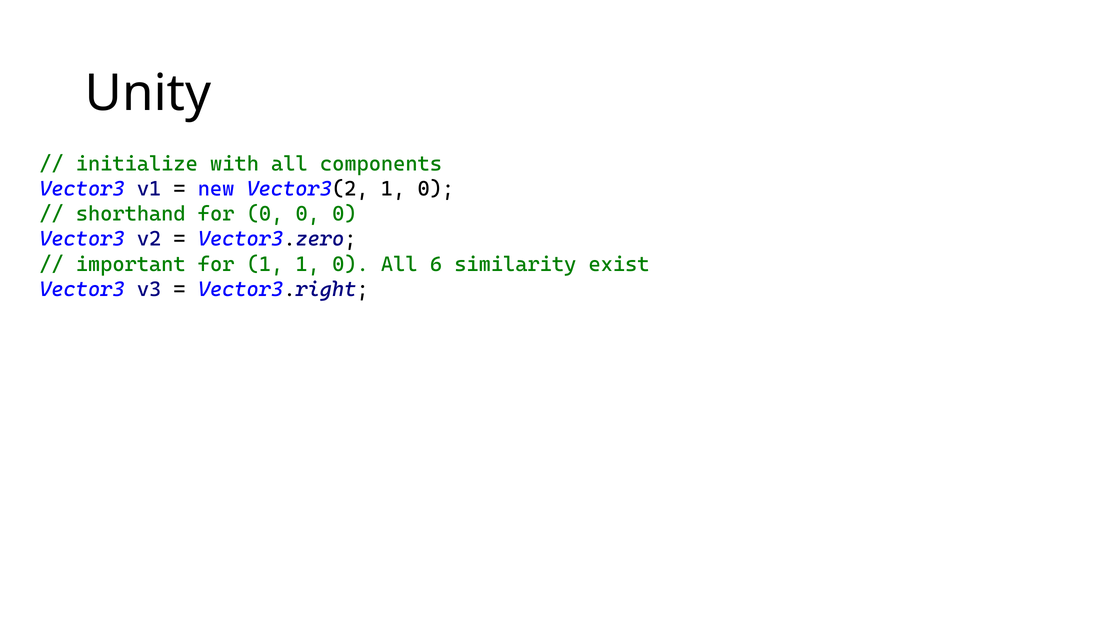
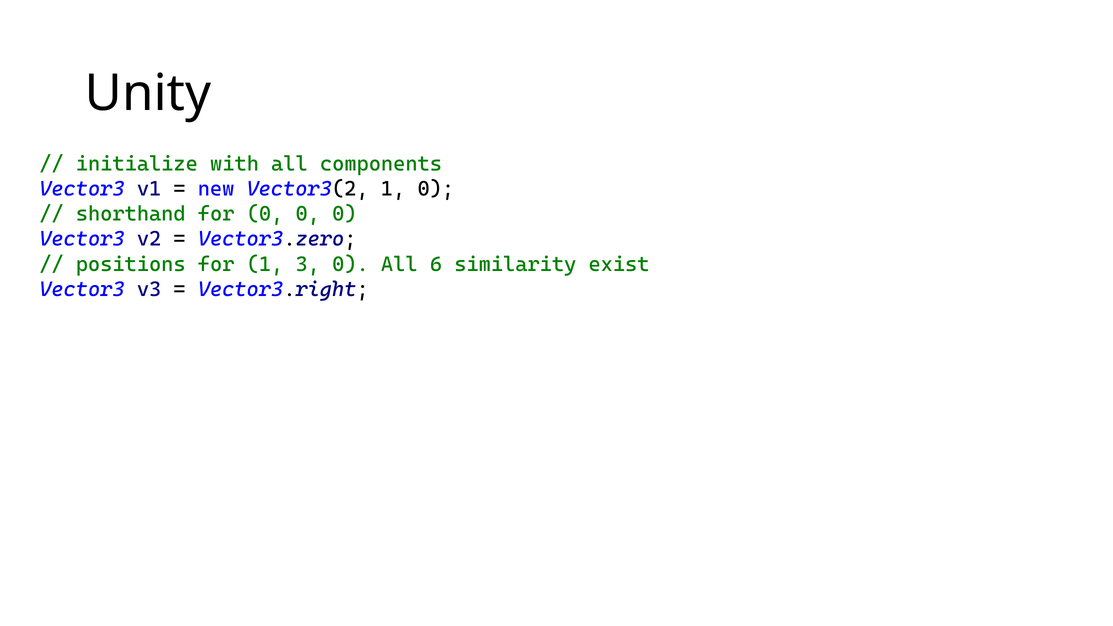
important: important -> positions (131, 264)
1 1: 1 -> 3 (308, 264)
